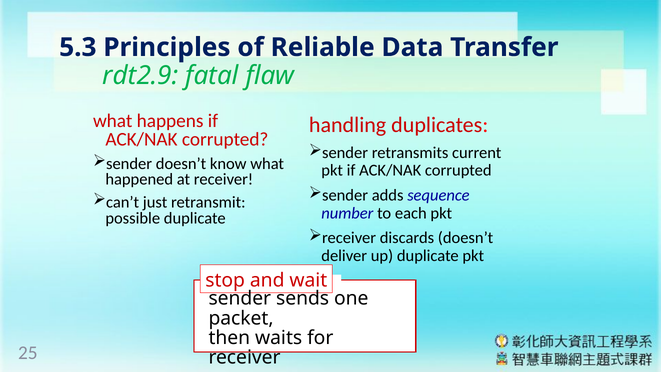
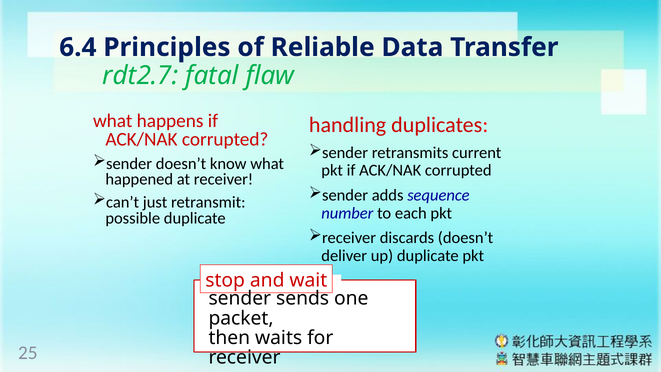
5.3: 5.3 -> 6.4 (78, 47)
rdt2.9: rdt2.9 -> rdt2.7 (141, 76)
